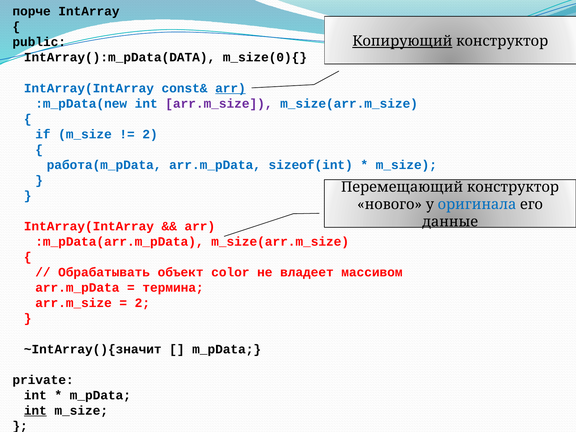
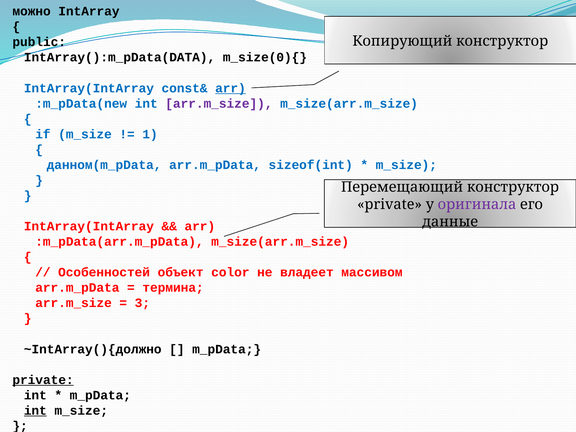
порче: порче -> можно (32, 11)
Копирующий underline: present -> none (402, 41)
2: 2 -> 1 (150, 134)
работа(m_pData: работа(m_pData -> данном(m_pData (104, 165)
нового: нового -> private (390, 205)
оригинала colour: blue -> purple (477, 205)
Обрабатывать: Обрабатывать -> Особенностей (104, 272)
2: 2 -> 3 (142, 303)
~IntArray(){значит: ~IntArray(){значит -> ~IntArray(){должно (93, 349)
private underline: none -> present (43, 380)
